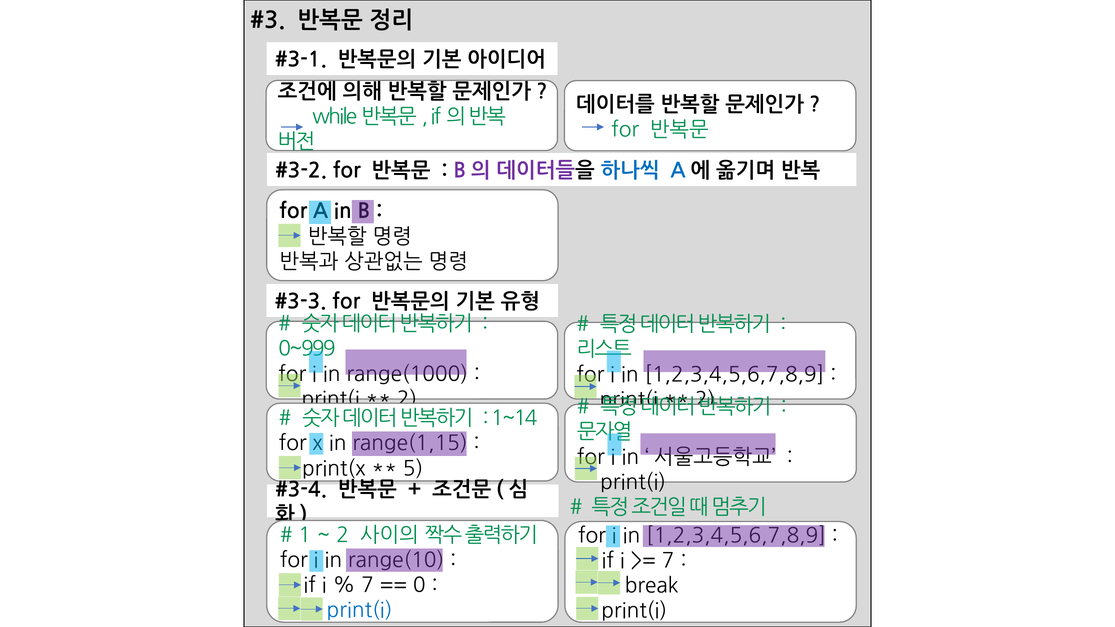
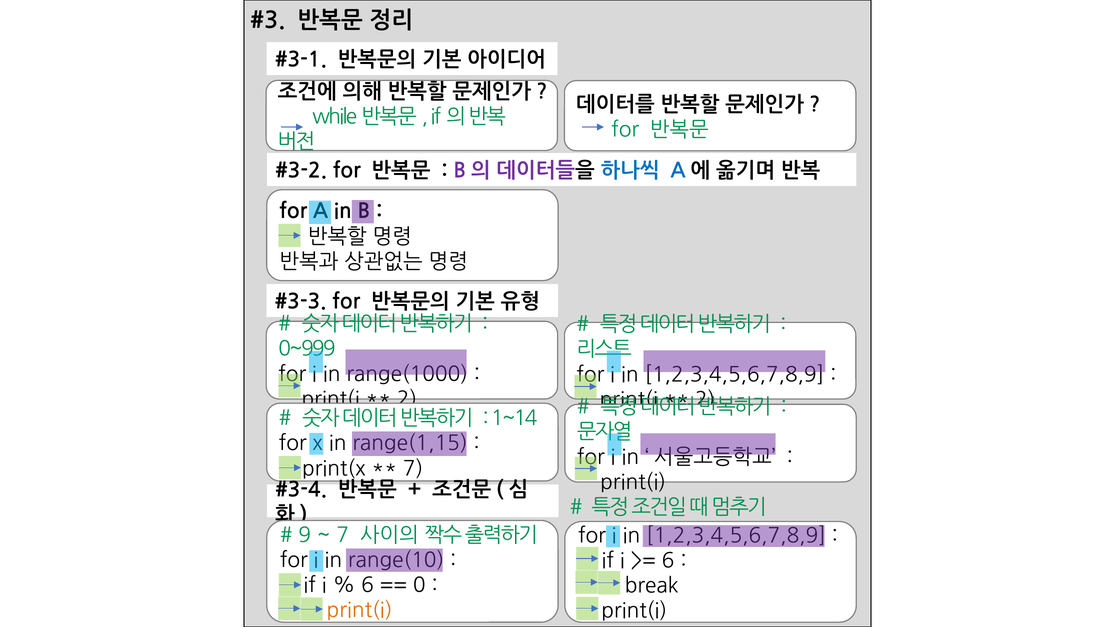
5: 5 -> 7 (413, 469)
1: 1 -> 9 (305, 535)
2: 2 -> 7 (343, 535)
7: 7 -> 6 (668, 561)
7: 7 -> 6 (368, 585)
print(i colour: blue -> orange (360, 611)
